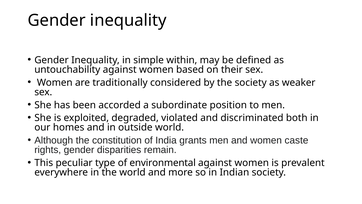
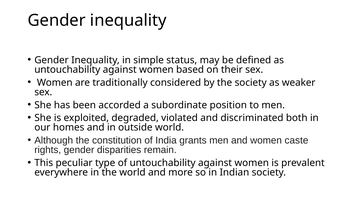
within: within -> status (182, 60)
of environmental: environmental -> untouchability (163, 163)
